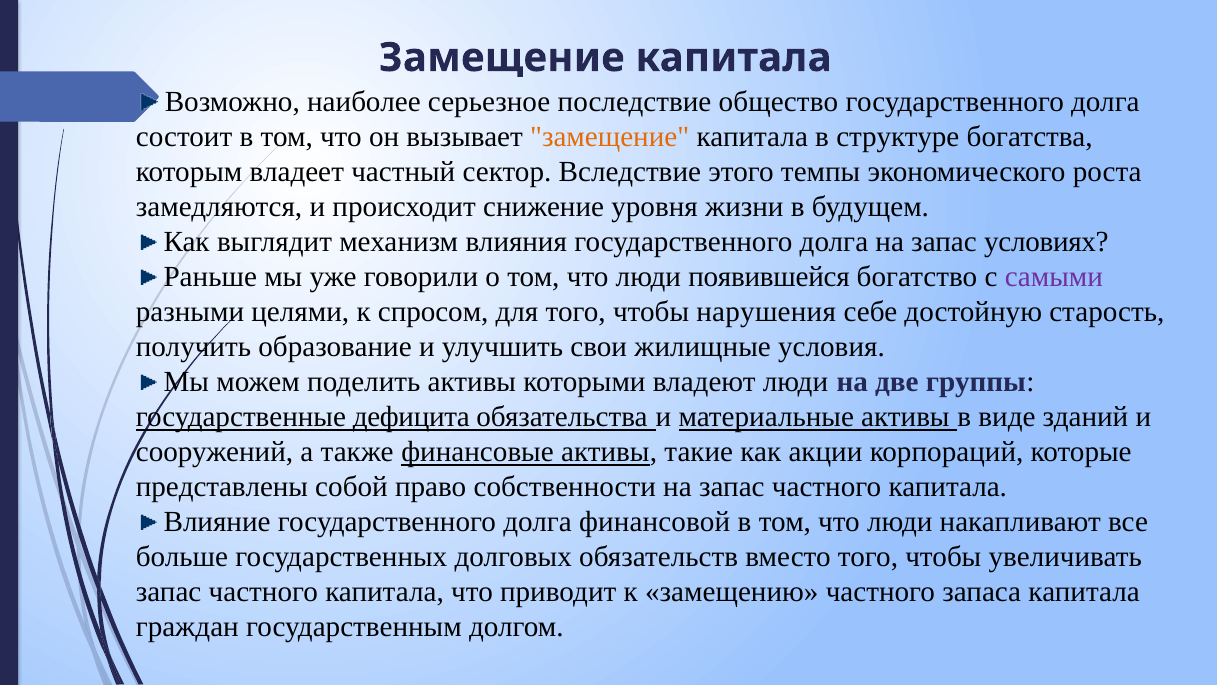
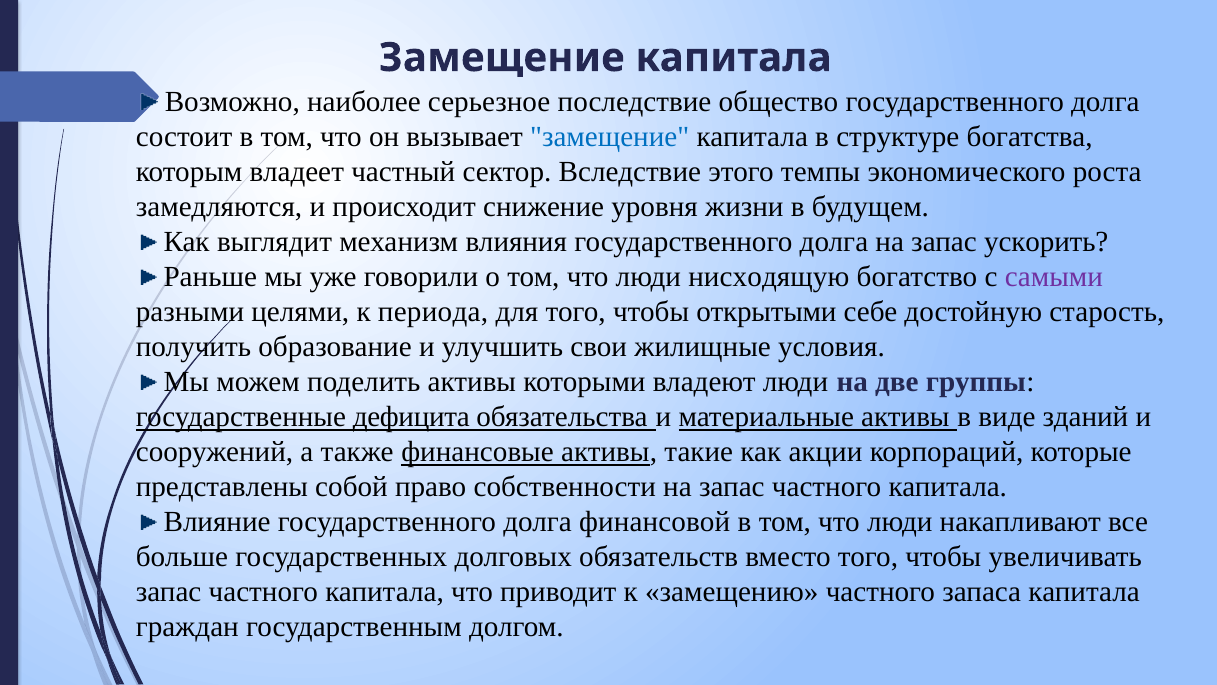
замещение colour: orange -> blue (610, 137)
условиях: условиях -> ускорить (1046, 242)
появившейся: появившейся -> нисходящую (769, 277)
спросом: спросом -> периода (433, 312)
нарушения: нарушения -> открытыми (766, 312)
